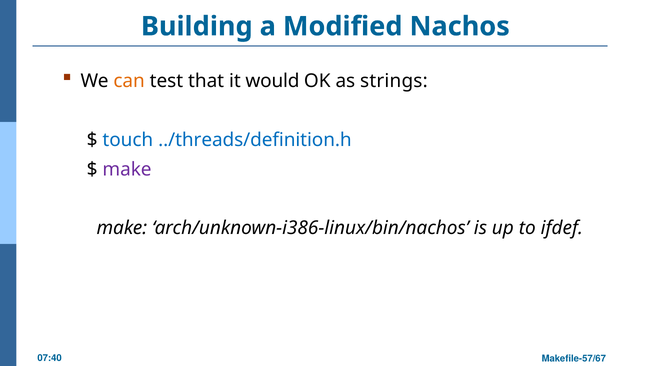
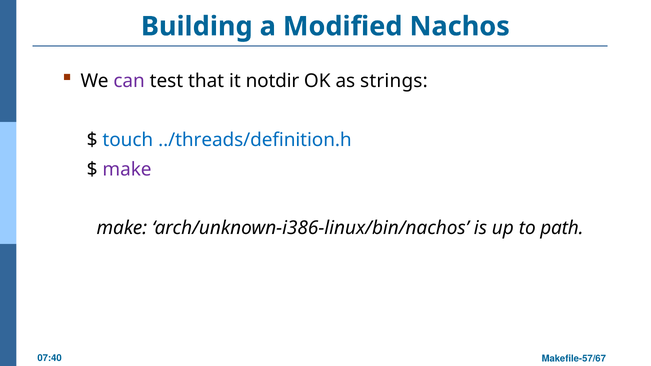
can colour: orange -> purple (129, 81)
would: would -> notdir (272, 81)
ifdef: ifdef -> path (562, 228)
